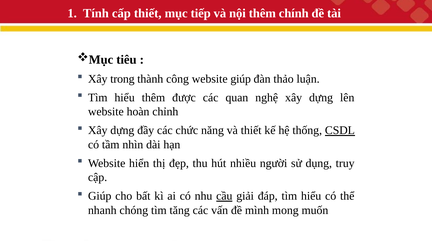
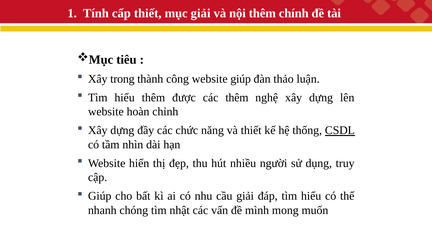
mục tiếp: tiếp -> giải (201, 13)
các quan: quan -> thêm (237, 98)
cầu underline: present -> none (224, 196)
tăng: tăng -> nhật (180, 210)
